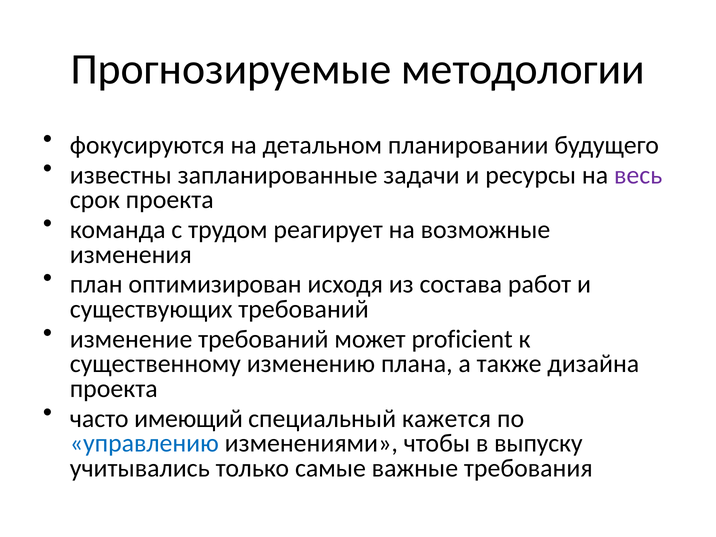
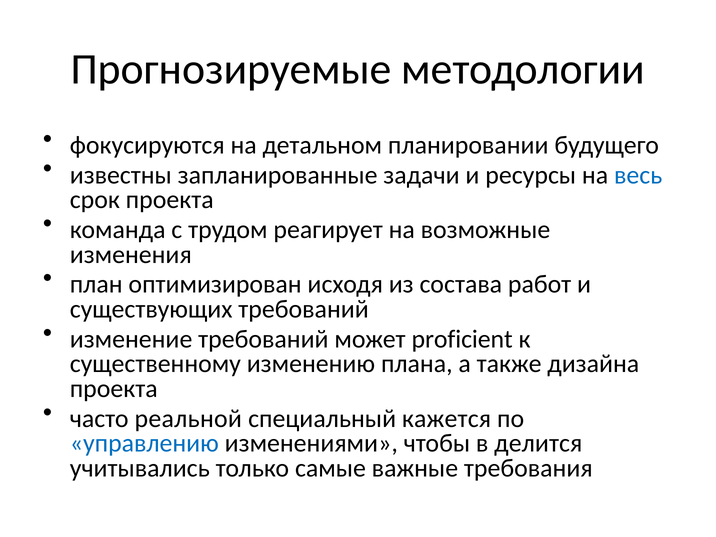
весь colour: purple -> blue (638, 175)
имеющий: имеющий -> реальной (188, 419)
выпуску: выпуску -> делится (538, 443)
